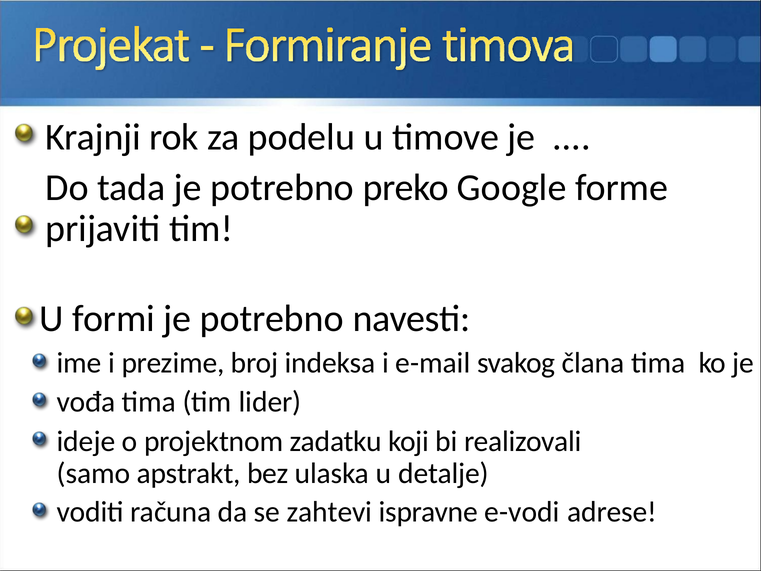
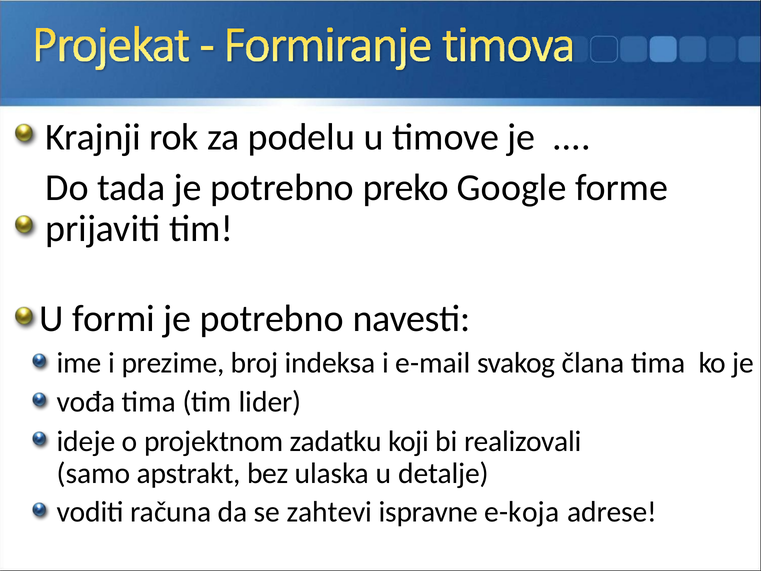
e-vodi: e-vodi -> e-koja (522, 512)
